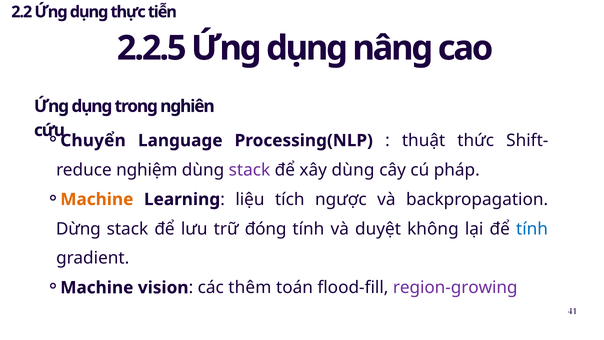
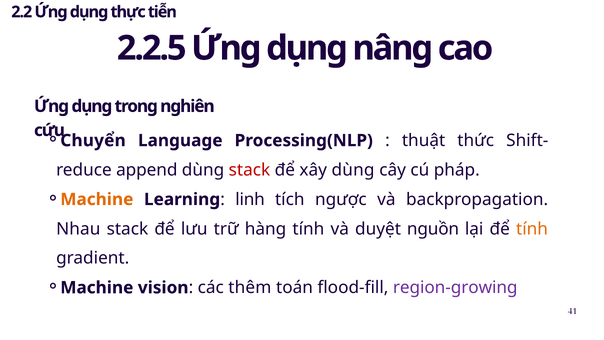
nghiệm: nghiệm -> append (147, 170)
stack colour: purple -> red (249, 170)
liệu: liệu -> linh (250, 199)
Dừng: Dừng -> Nhau (78, 229)
đóng: đóng -> hàng (266, 229)
không: không -> nguồn (433, 229)
tính colour: blue -> orange (532, 229)
